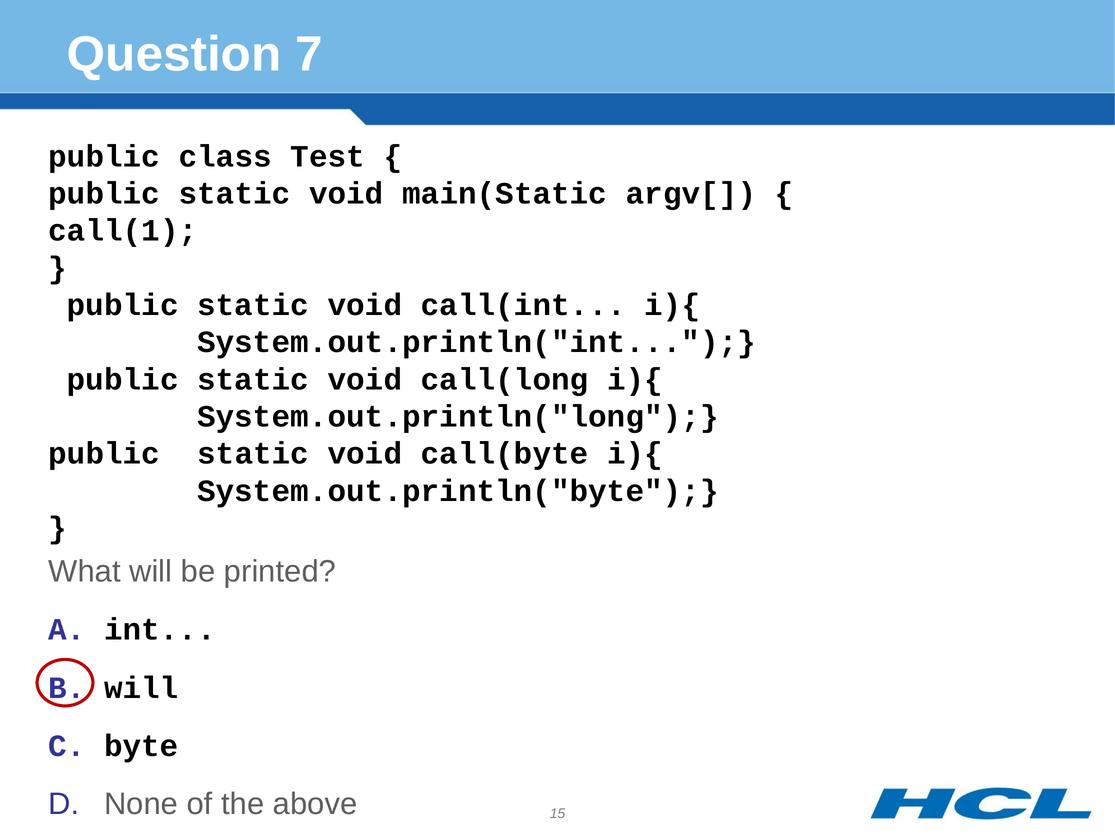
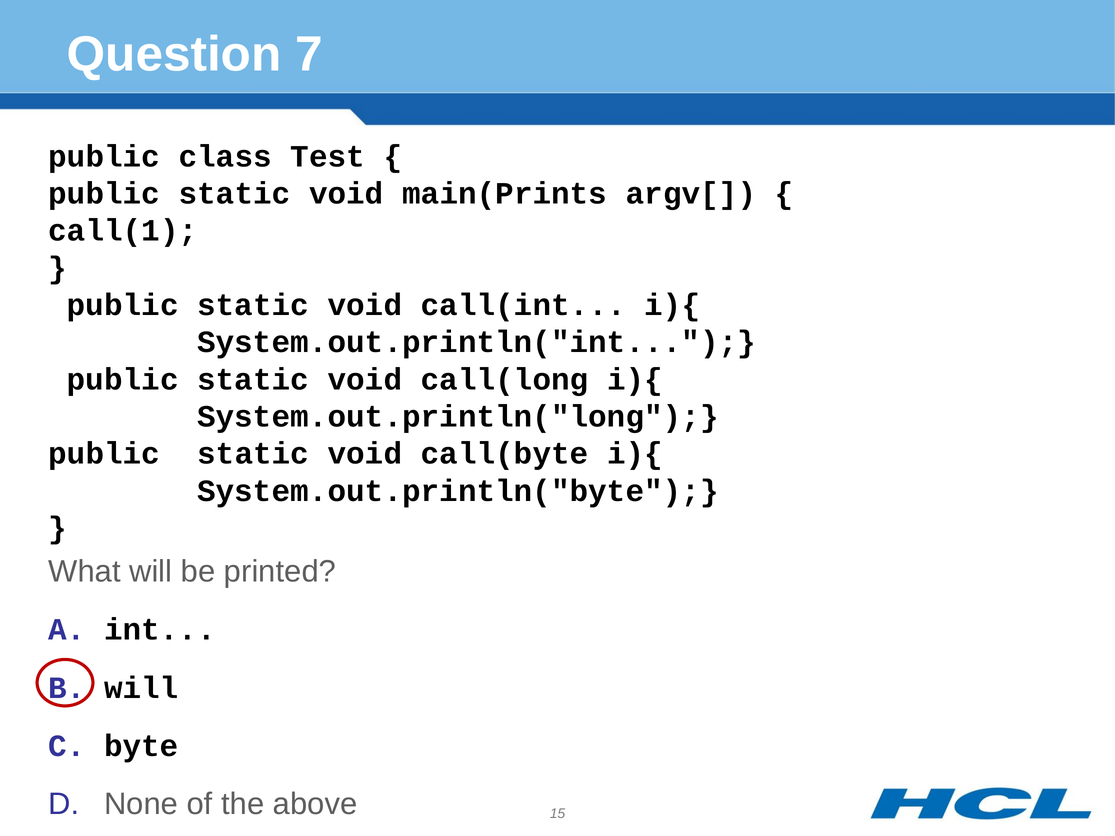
main(Static: main(Static -> main(Prints (505, 194)
